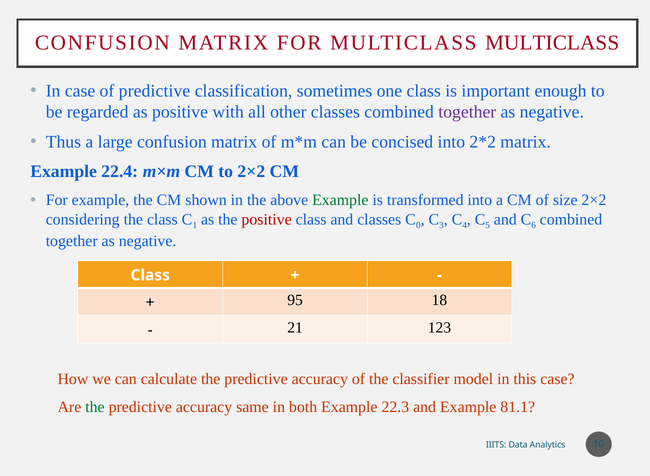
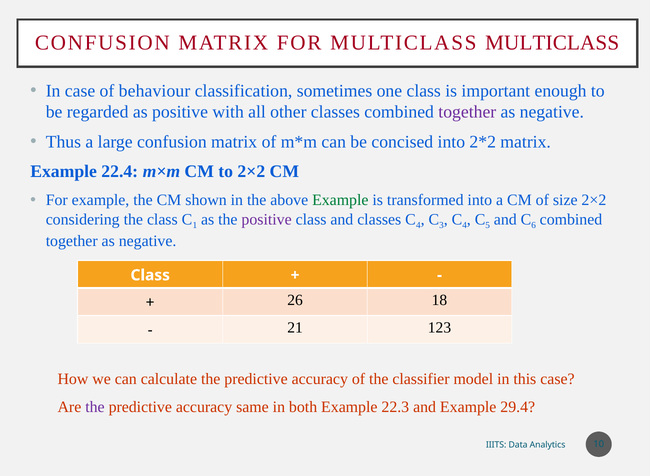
of predictive: predictive -> behaviour (155, 91)
positive colour: red -> purple (267, 219)
0: 0 -> 4 (418, 226)
95: 95 -> 26 (295, 300)
the colour: green -> purple (95, 407)
81.1: 81.1 -> 29.4 (518, 407)
